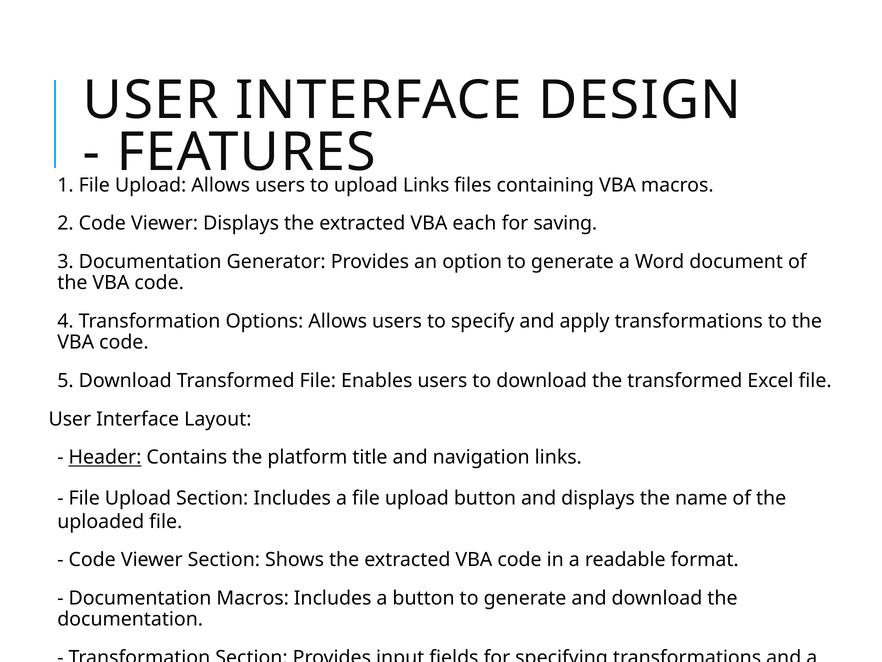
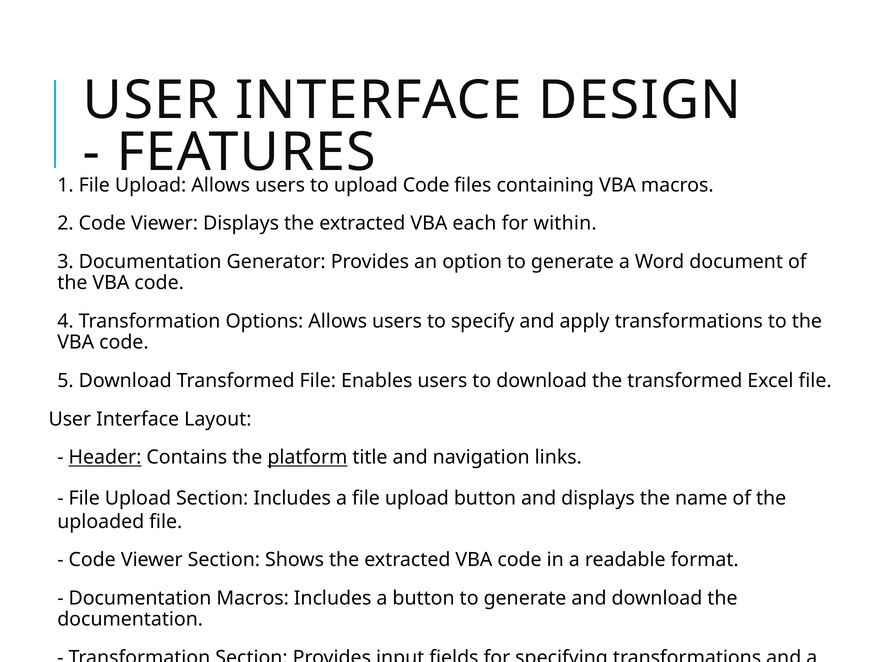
Links: Links -> Code (426, 185)
saving: saving -> within (565, 223)
platform underline: none -> present (307, 457)
